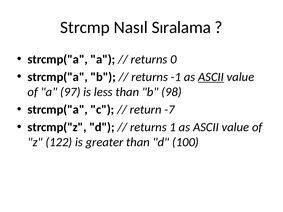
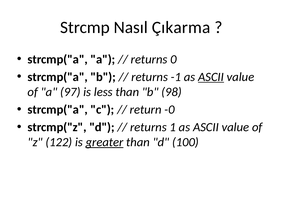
Sıralama: Sıralama -> Çıkarma (181, 27)
-7: -7 -> -0 (169, 110)
greater underline: none -> present (105, 142)
